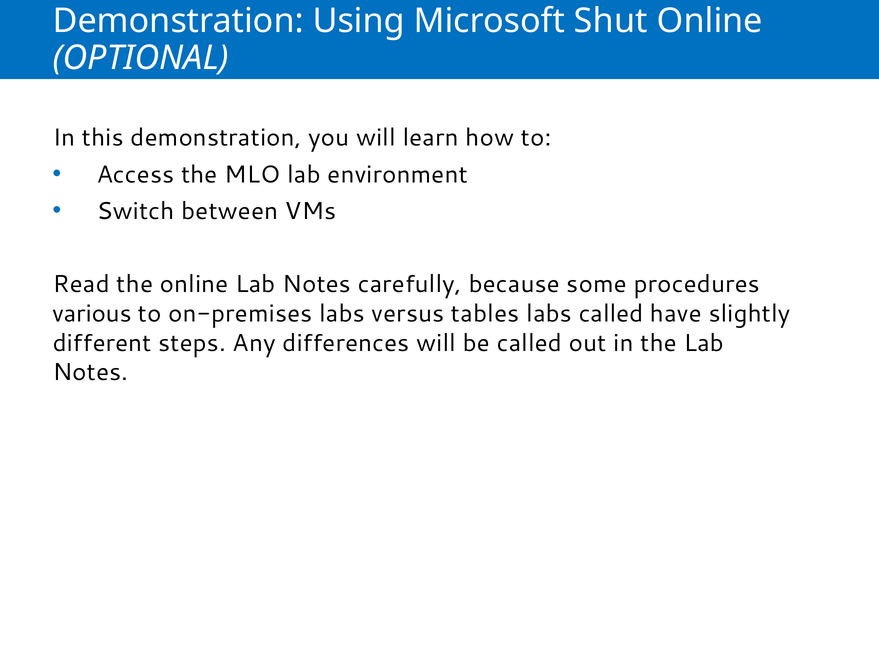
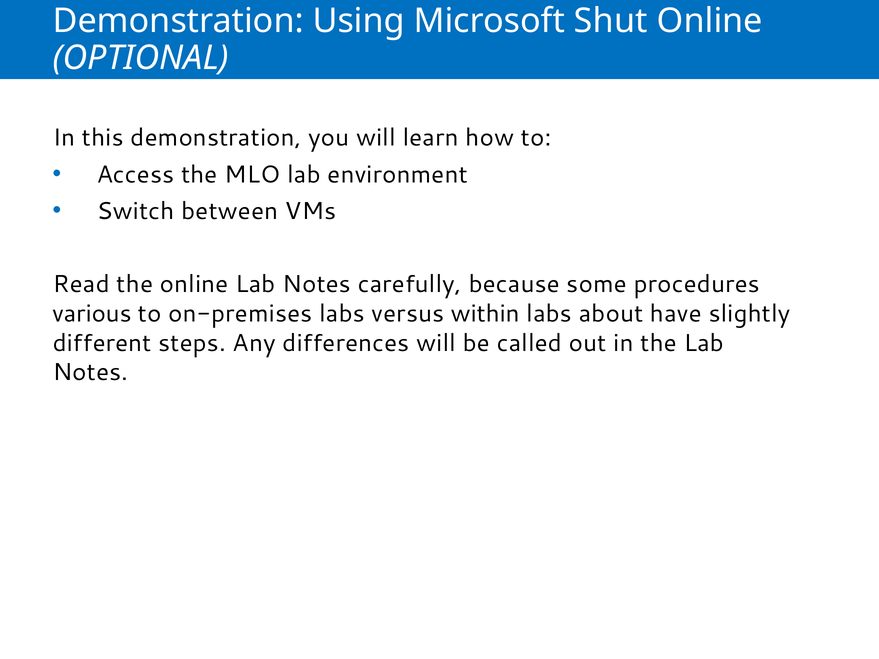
tables: tables -> within (485, 314)
labs called: called -> about (611, 314)
